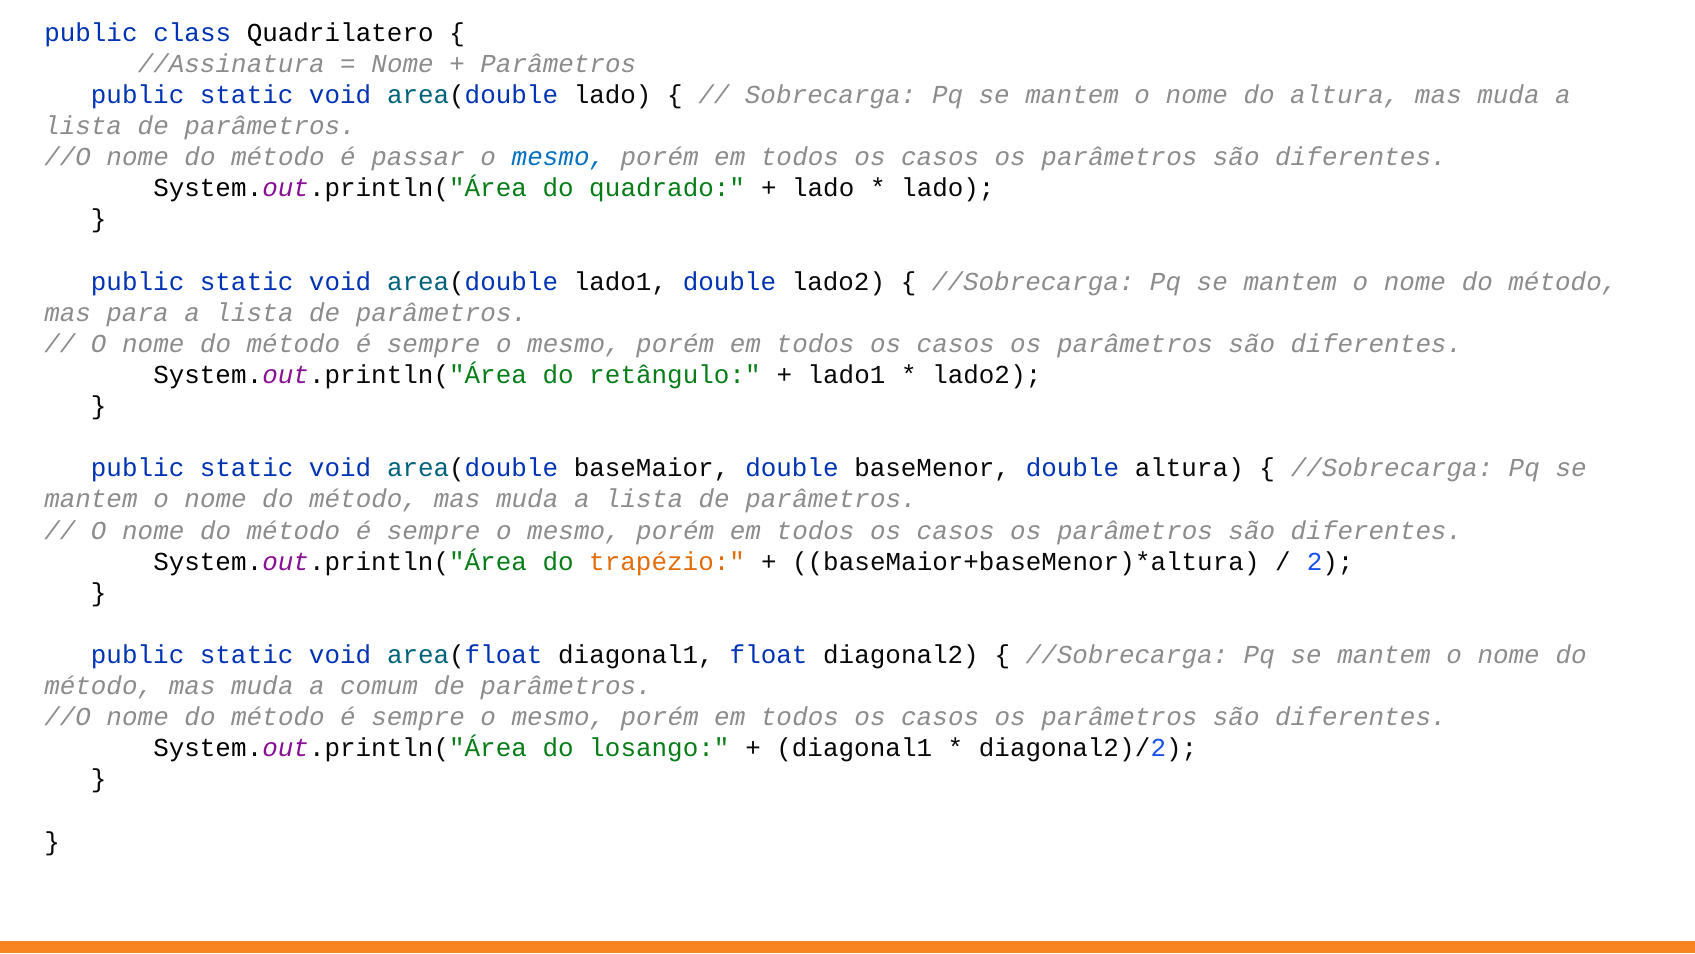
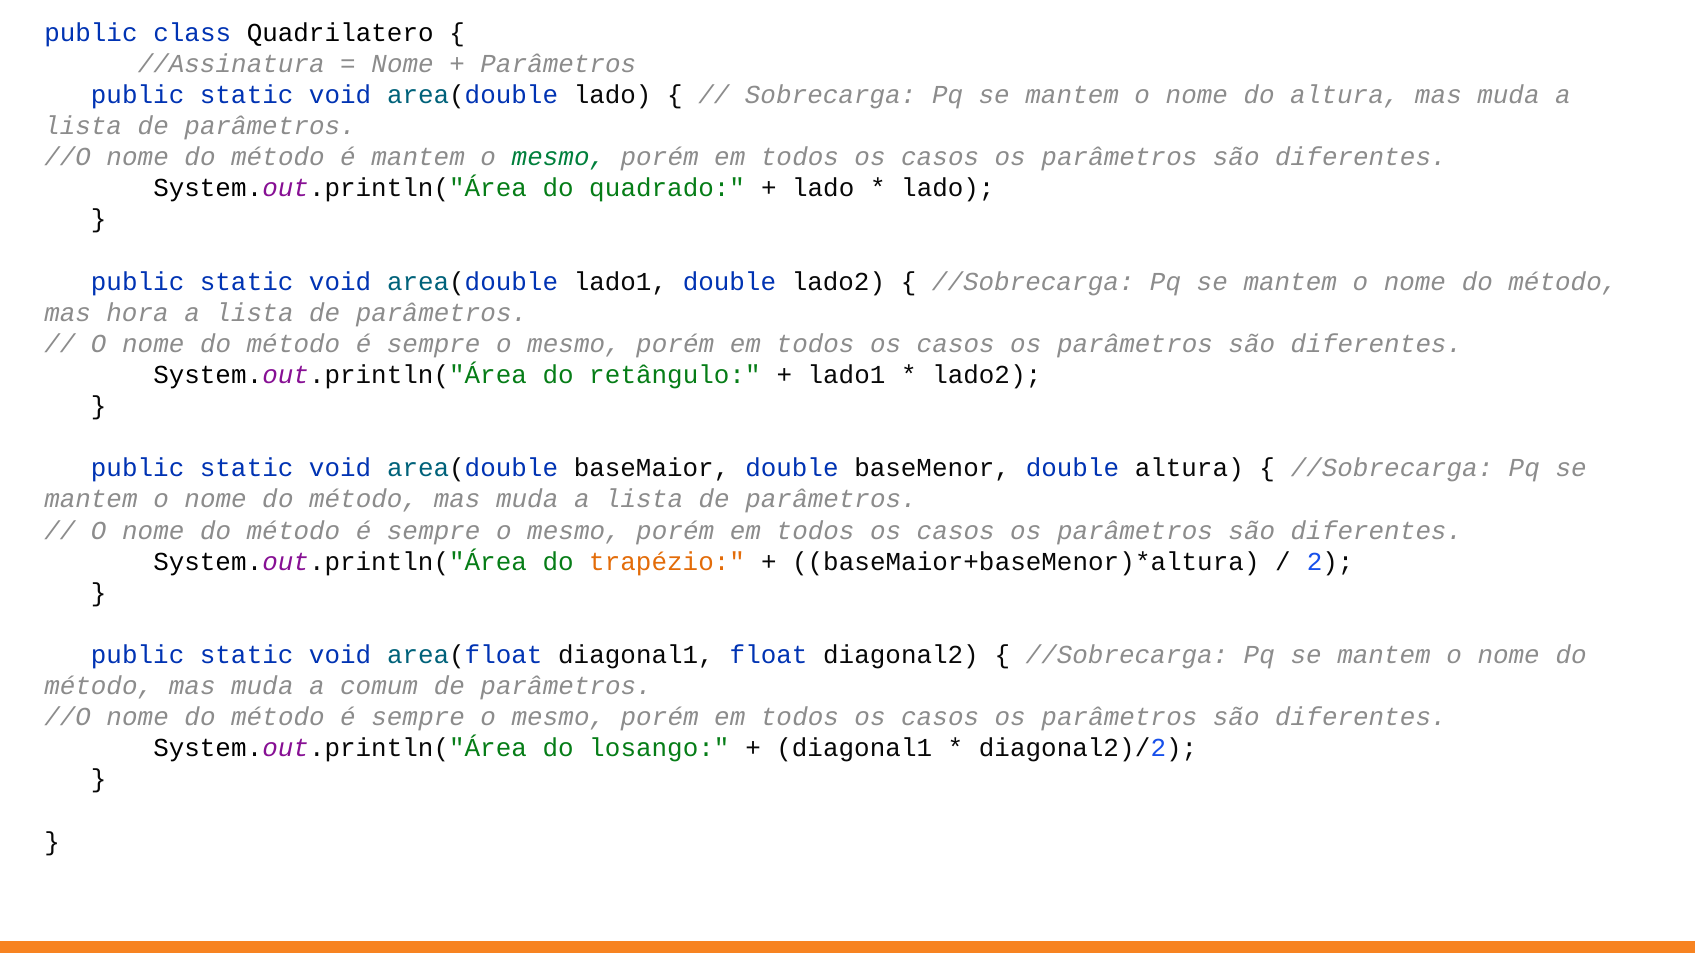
é passar: passar -> mantem (418, 157)
mesmo colour: blue -> green (558, 157)
para: para -> hora (138, 313)
